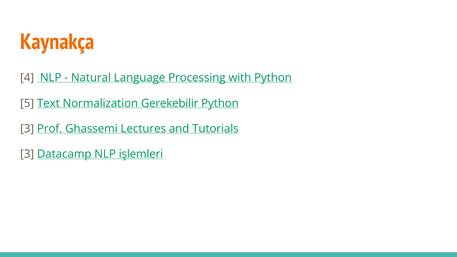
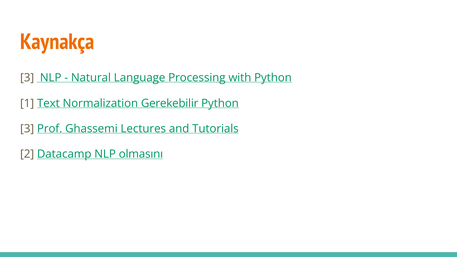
4: 4 -> 3 (27, 78)
5: 5 -> 1 (27, 103)
3: 3 -> 2 (27, 154)
işlemleri: işlemleri -> olmasını (141, 154)
